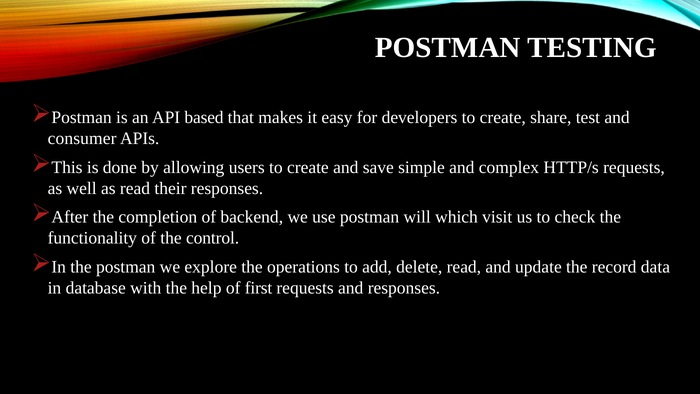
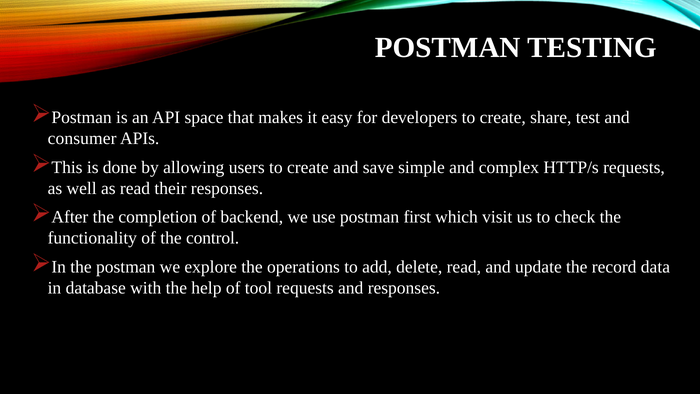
based: based -> space (204, 117)
will: will -> first (417, 217)
first: first -> tool (258, 288)
